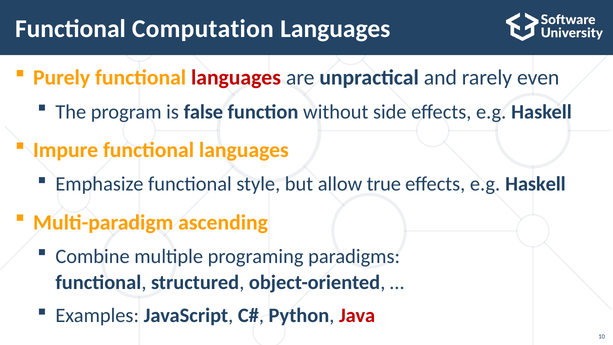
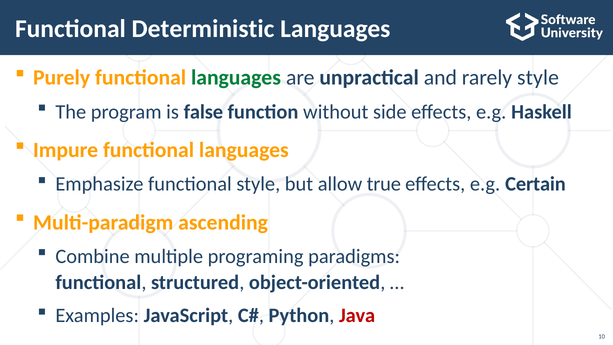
Computation: Computation -> Deterministic (203, 29)
languages colour: red -> green (236, 78)
rarely even: even -> style (538, 78)
Haskell: Haskell -> Certain (535, 184)
